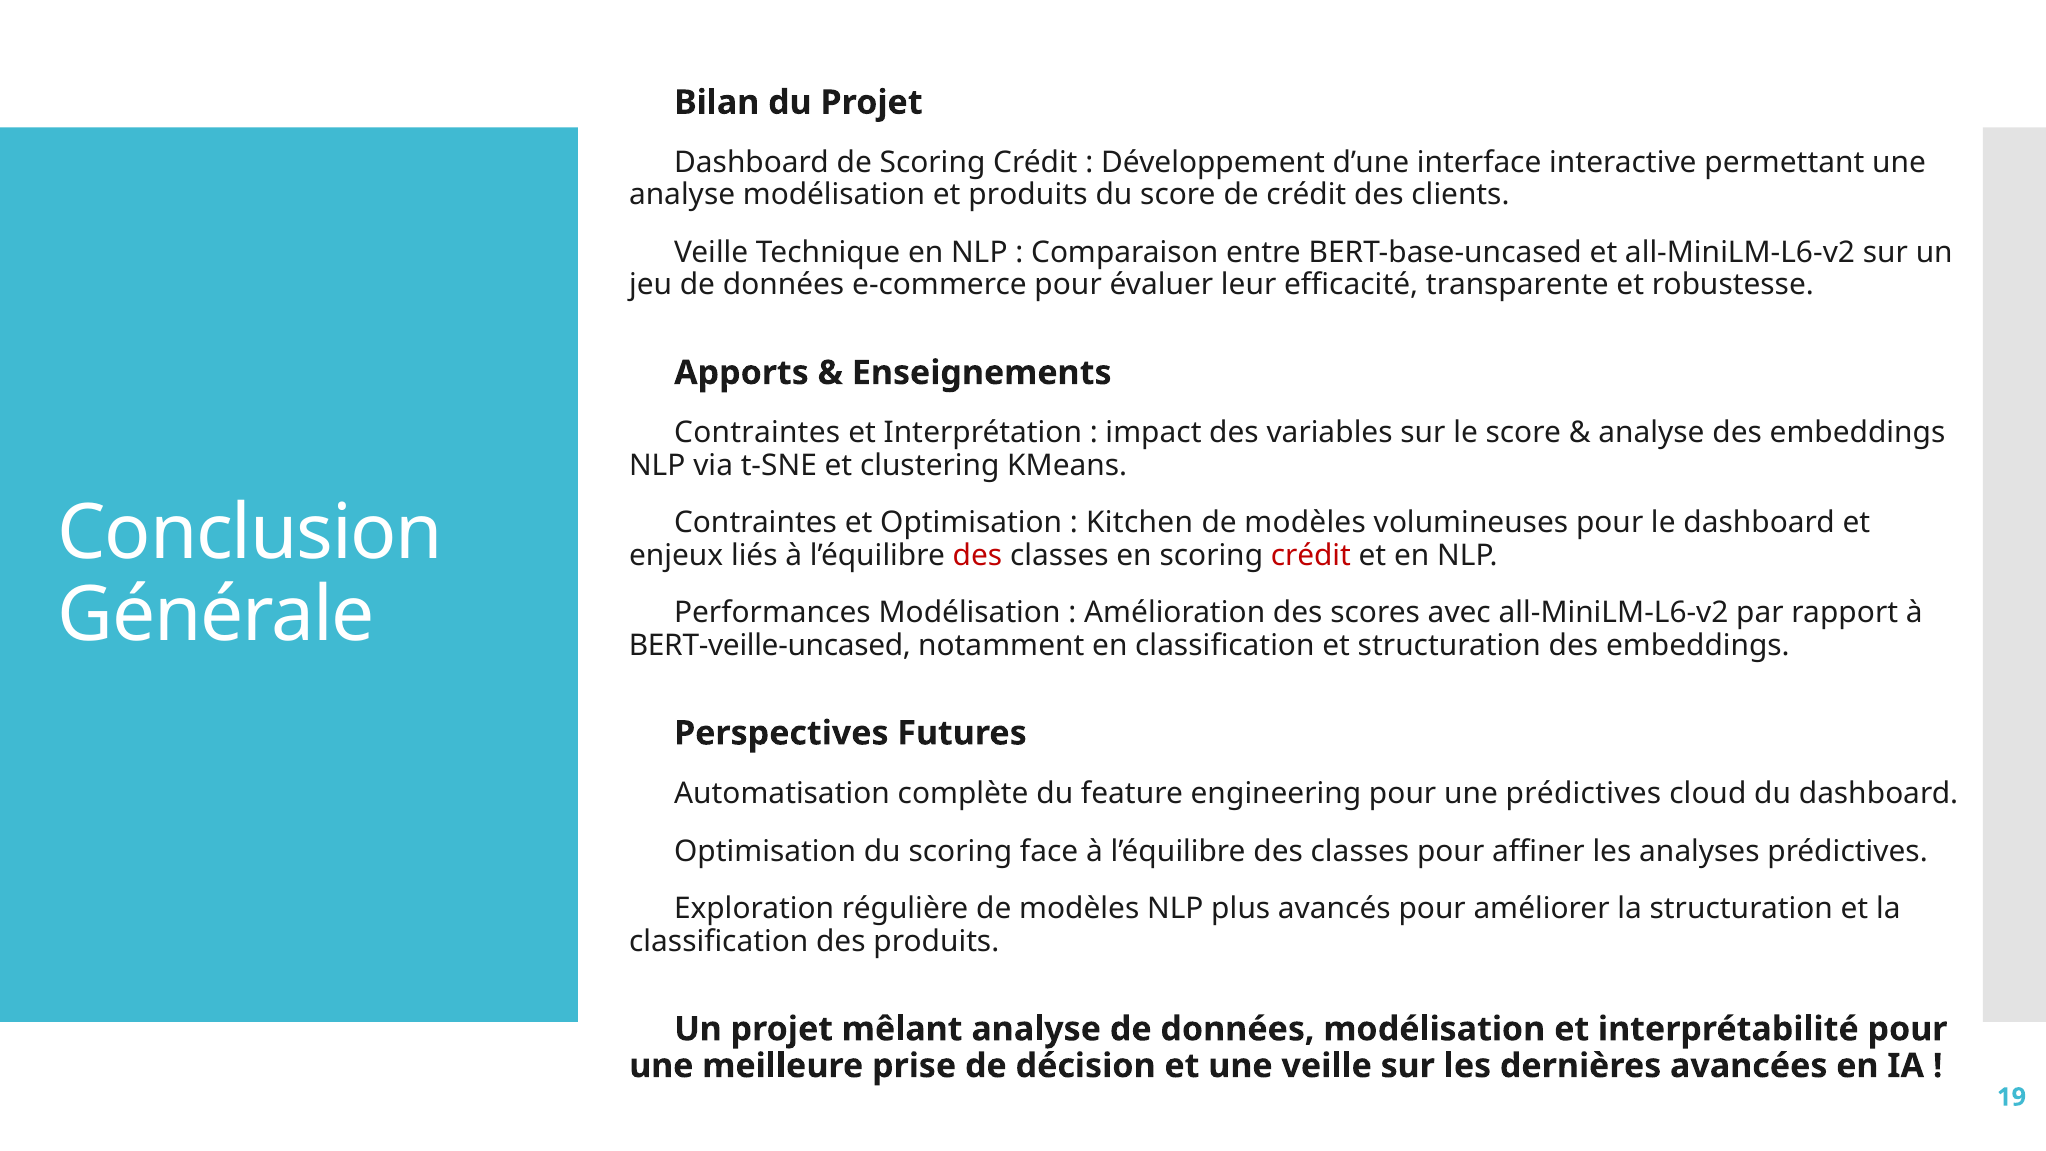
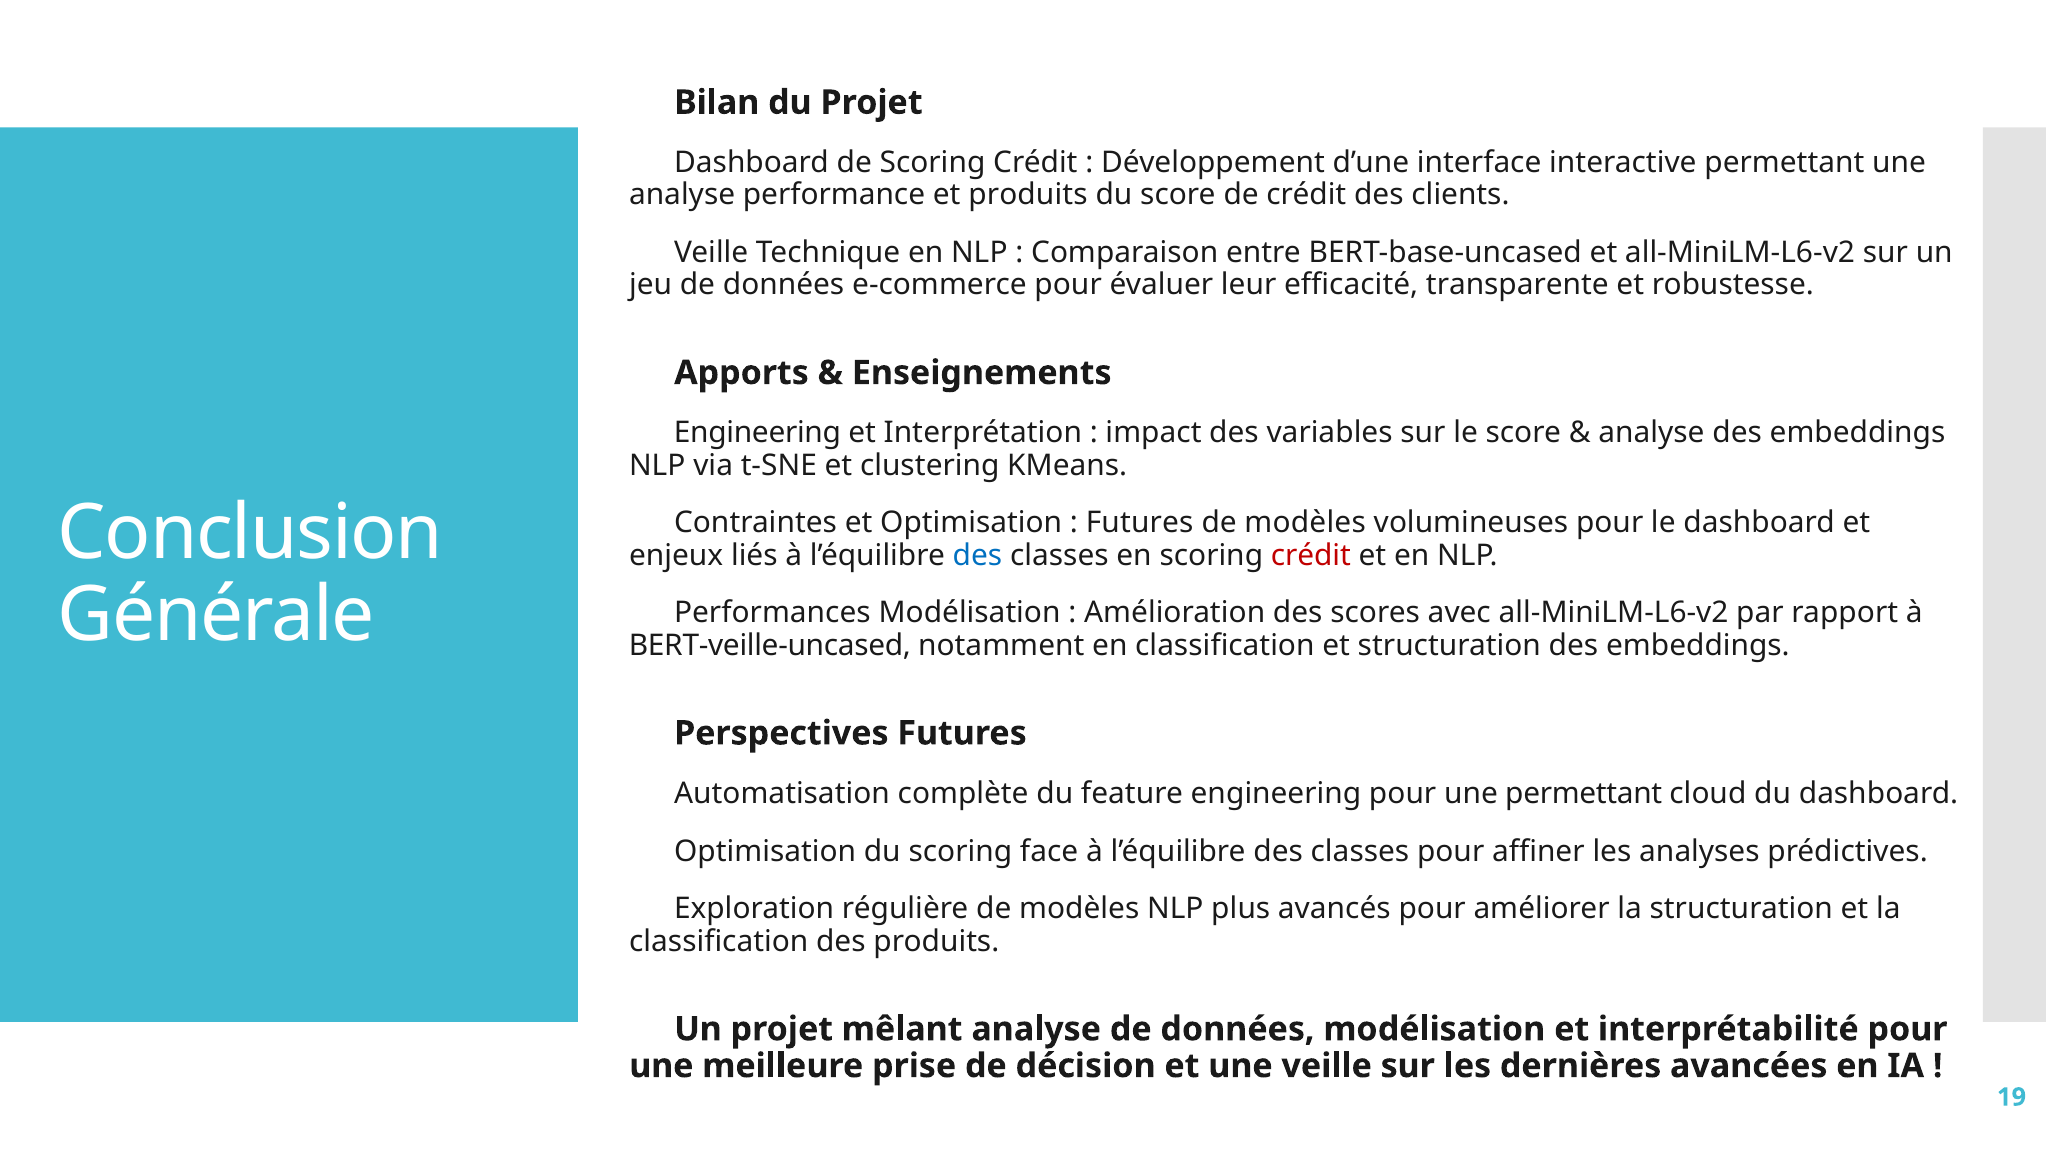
analyse modélisation: modélisation -> performance (834, 195)
Contraintes: Contraintes -> Engineering (757, 433)
Kitchen: Kitchen -> Futures (1140, 523)
des colour: red -> blue (977, 555)
une prédictives: prédictives -> permettant (1584, 793)
